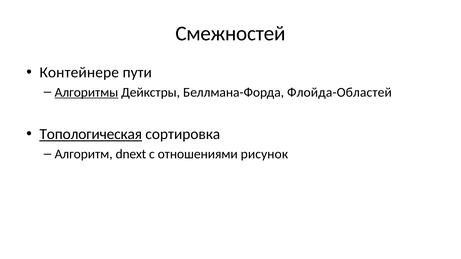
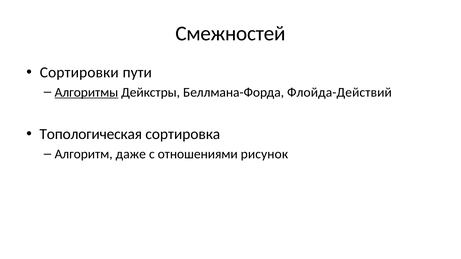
Контейнере: Контейнере -> Сортировки (79, 73)
Флойда-Областей: Флойда-Областей -> Флойда-Действий (339, 92)
Топологическая underline: present -> none (91, 134)
dnext: dnext -> даже (131, 154)
